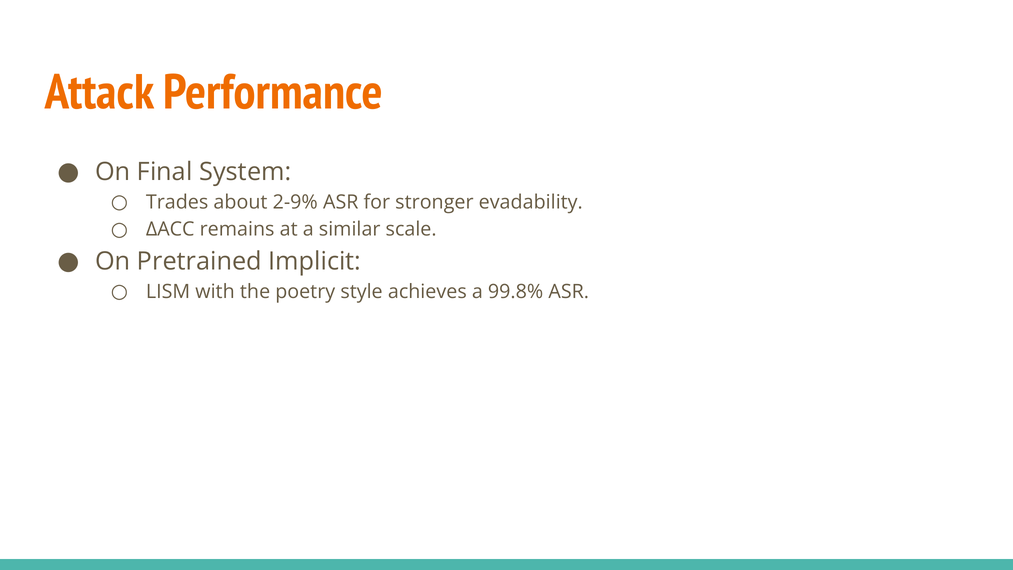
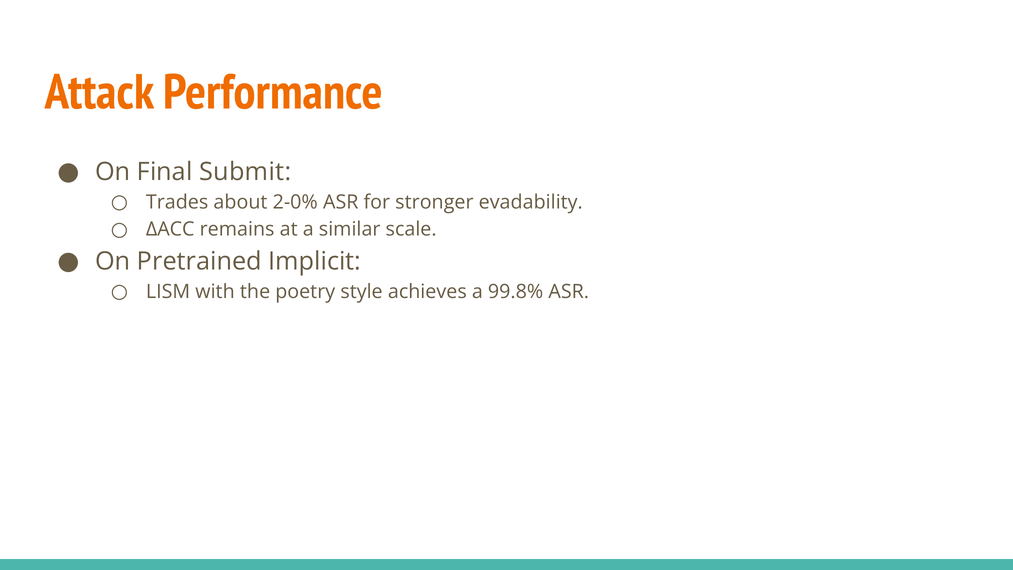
System: System -> Submit (245, 172)
2-9%: 2-9% -> 2-0% (295, 202)
